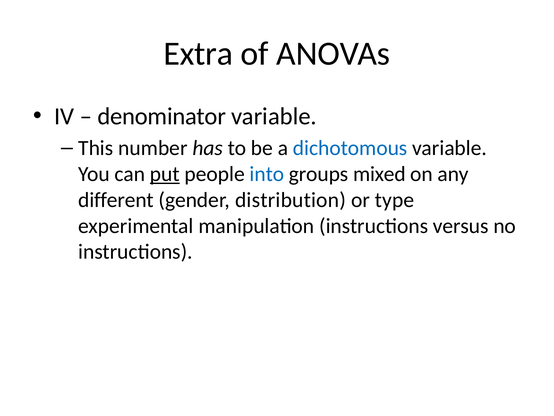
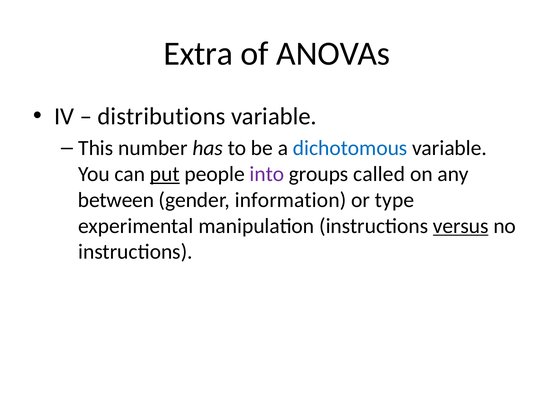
denominator: denominator -> distributions (162, 116)
into colour: blue -> purple (267, 174)
mixed: mixed -> called (379, 174)
different: different -> between (116, 200)
distribution: distribution -> information (291, 200)
versus underline: none -> present (461, 226)
